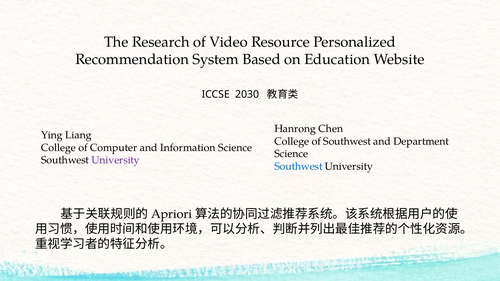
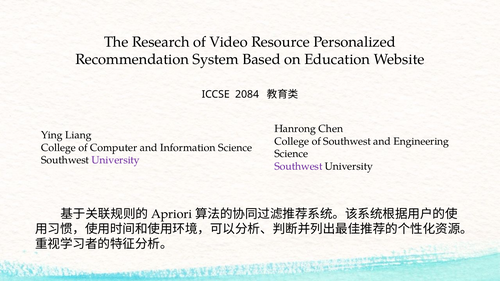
2030: 2030 -> 2084 (247, 95)
Department: Department -> Engineering (421, 142)
Southwest colour: blue -> purple (298, 167)
